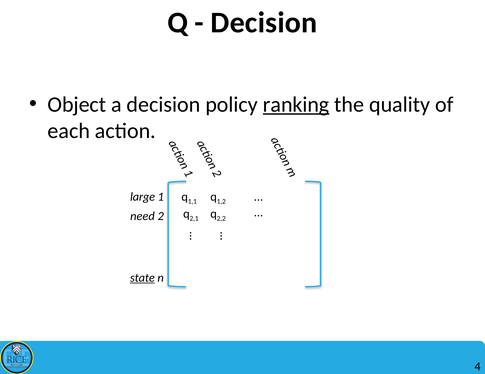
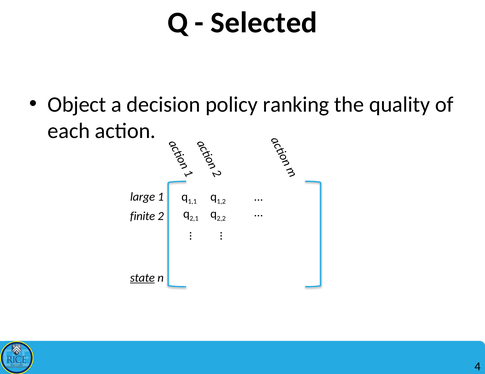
Decision: Decision -> Selected (264, 23)
ranking underline: present -> none (296, 105)
need: need -> finite (143, 216)
